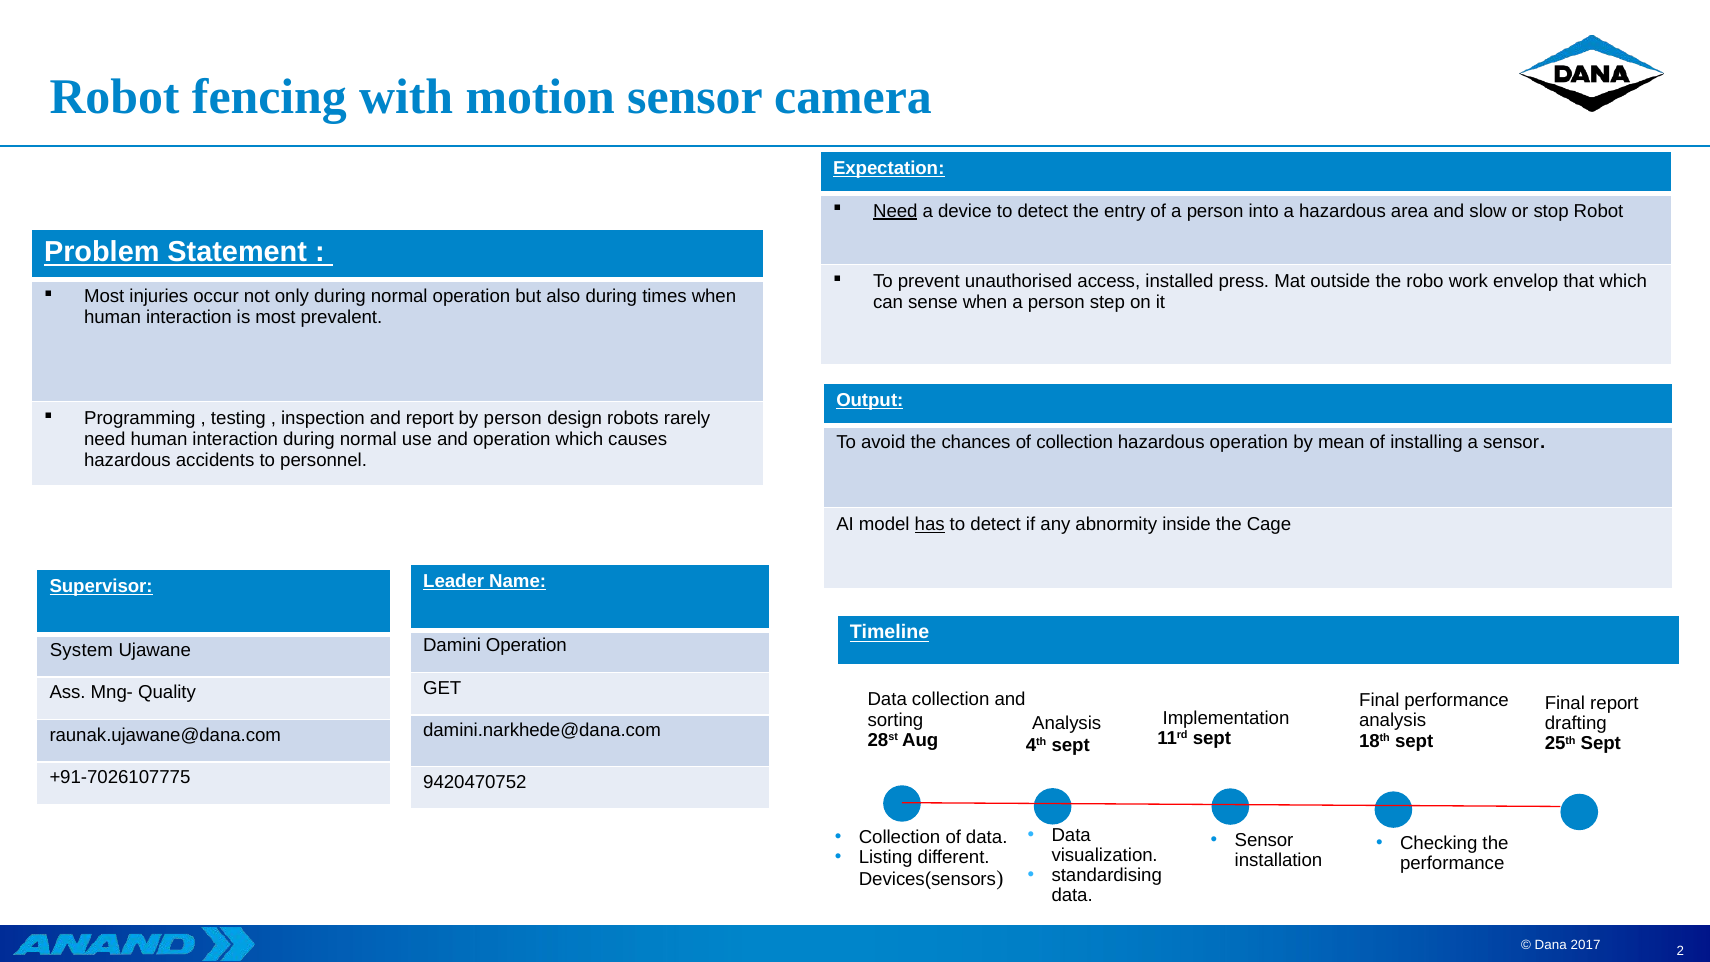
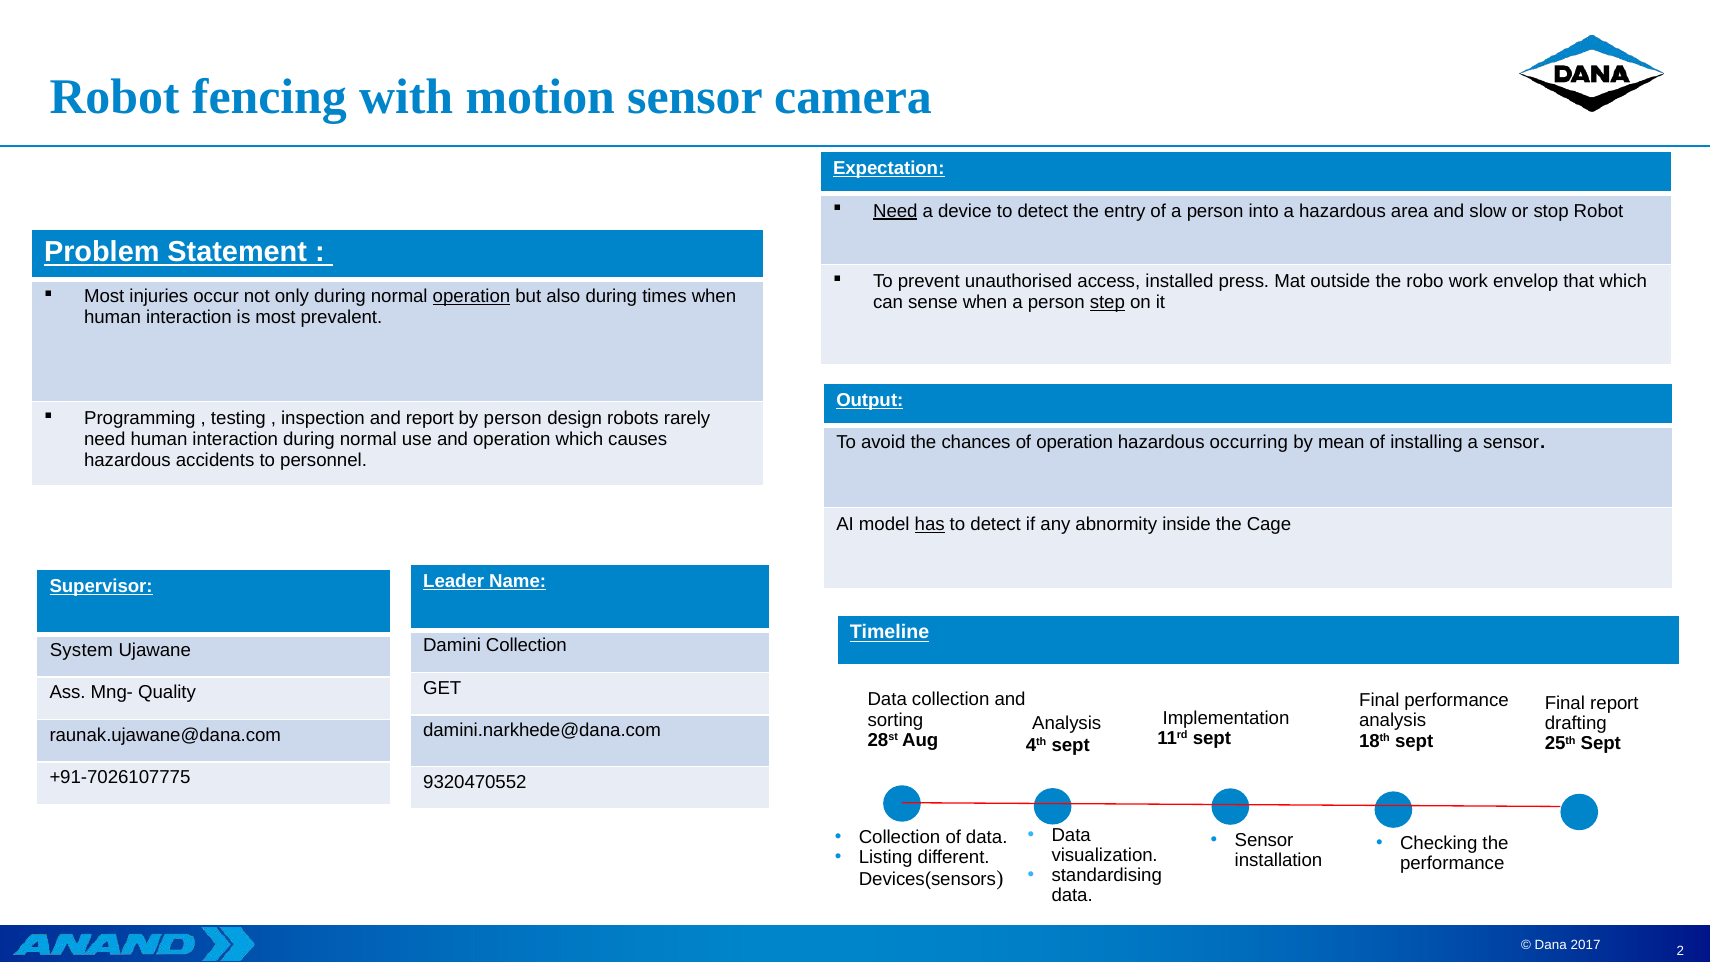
operation underline: none -> present (471, 296)
step underline: none -> present (1107, 302)
of collection: collection -> operation (1075, 442)
hazardous operation: operation -> occurring (1249, 442)
Damini Operation: Operation -> Collection (526, 645)
9420470752: 9420470752 -> 9320470552 (475, 782)
